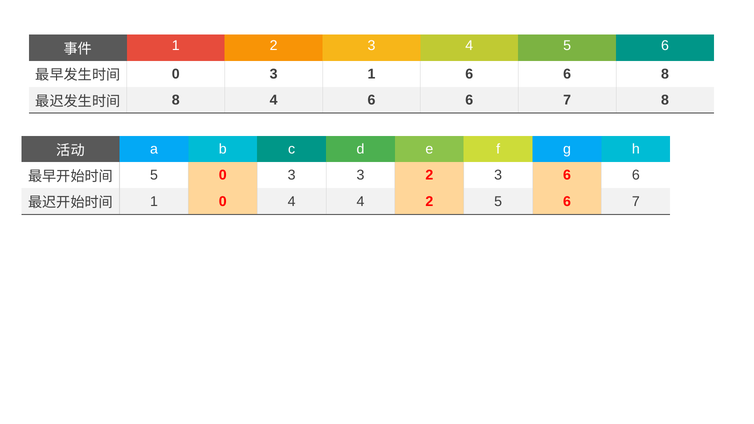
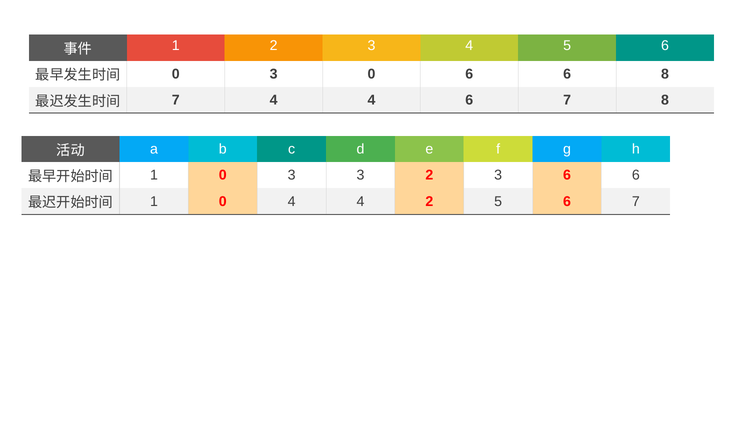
3 1: 1 -> 0 (371, 74)
8: 8 -> 7 (176, 100)
6: 6 -> 4 (371, 100)
5: 5 -> 1 (154, 175)
